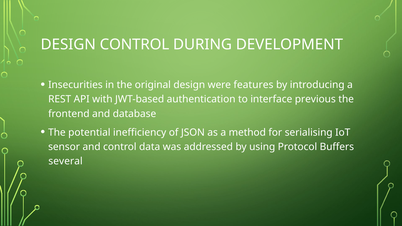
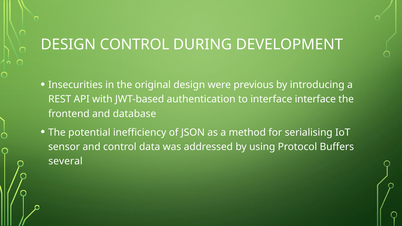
features: features -> previous (254, 85)
interface previous: previous -> interface (315, 99)
